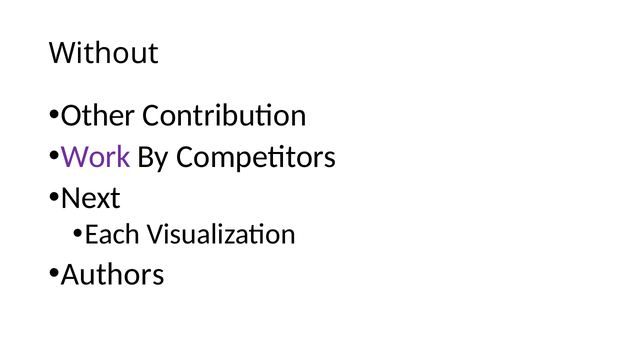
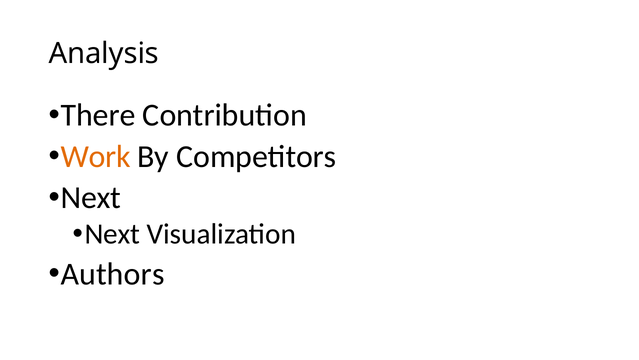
Without: Without -> Analysis (104, 54)
Other: Other -> There (98, 115)
Work colour: purple -> orange (96, 156)
Each: Each -> Next (112, 234)
